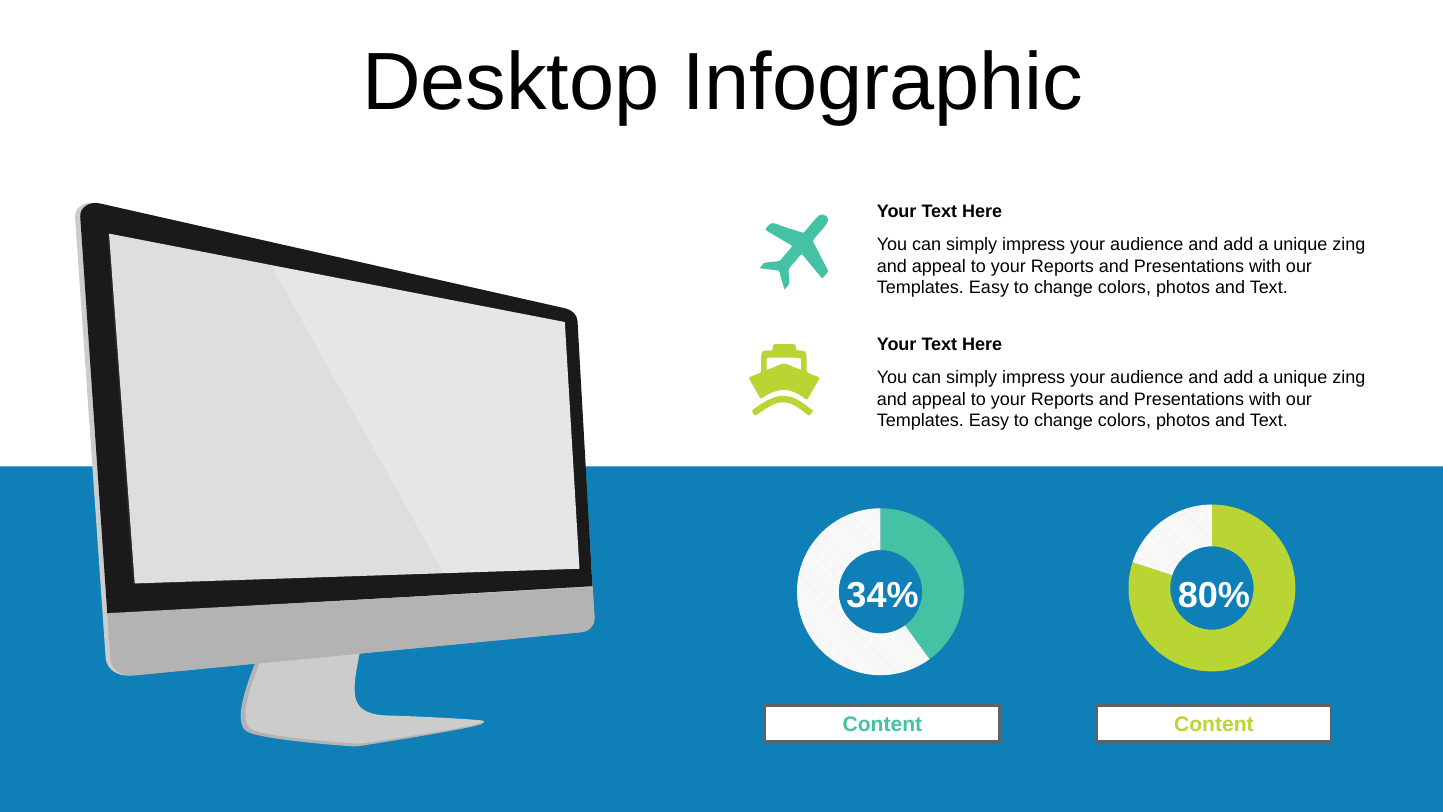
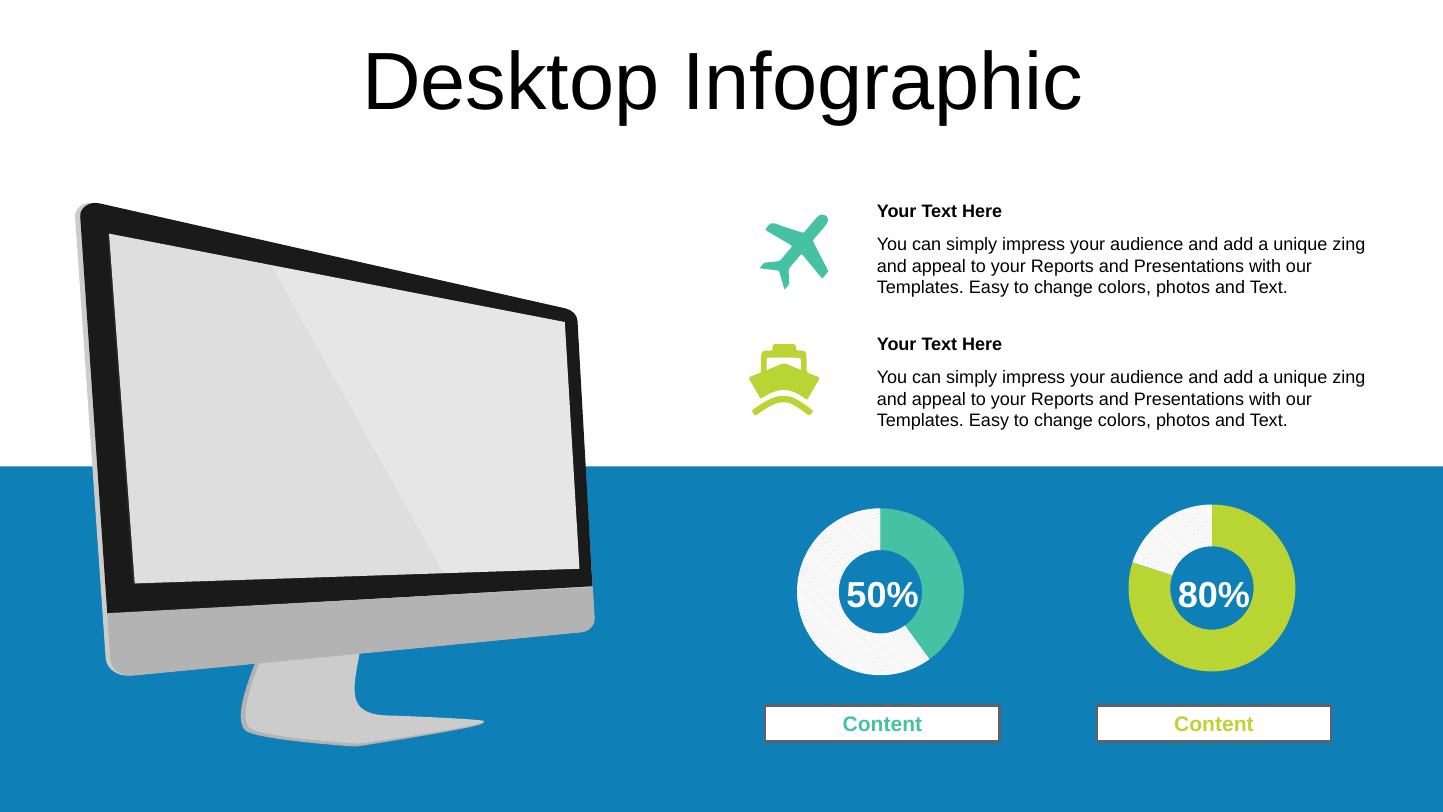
34%: 34% -> 50% (883, 595)
